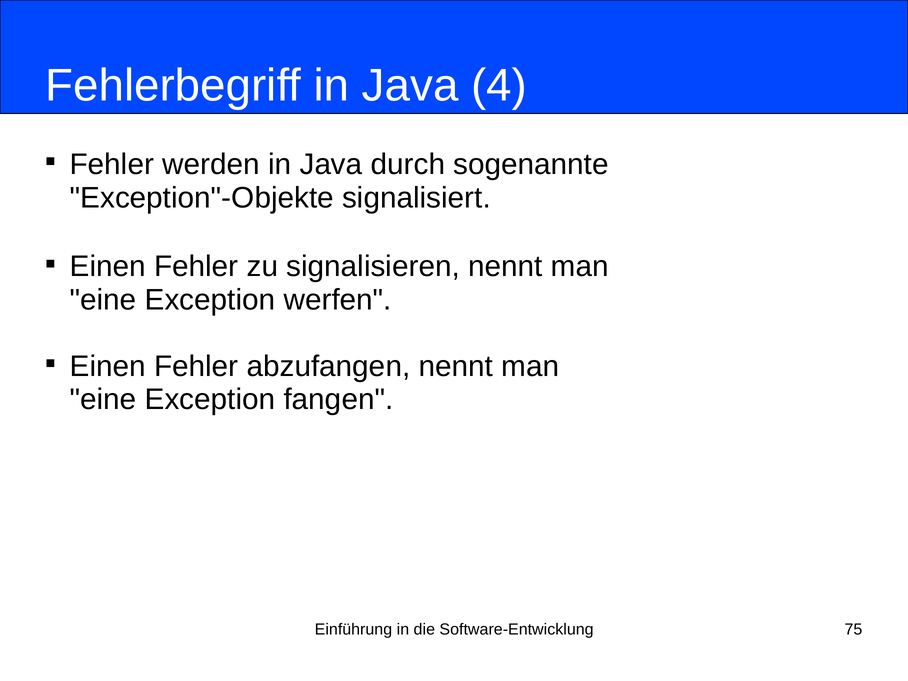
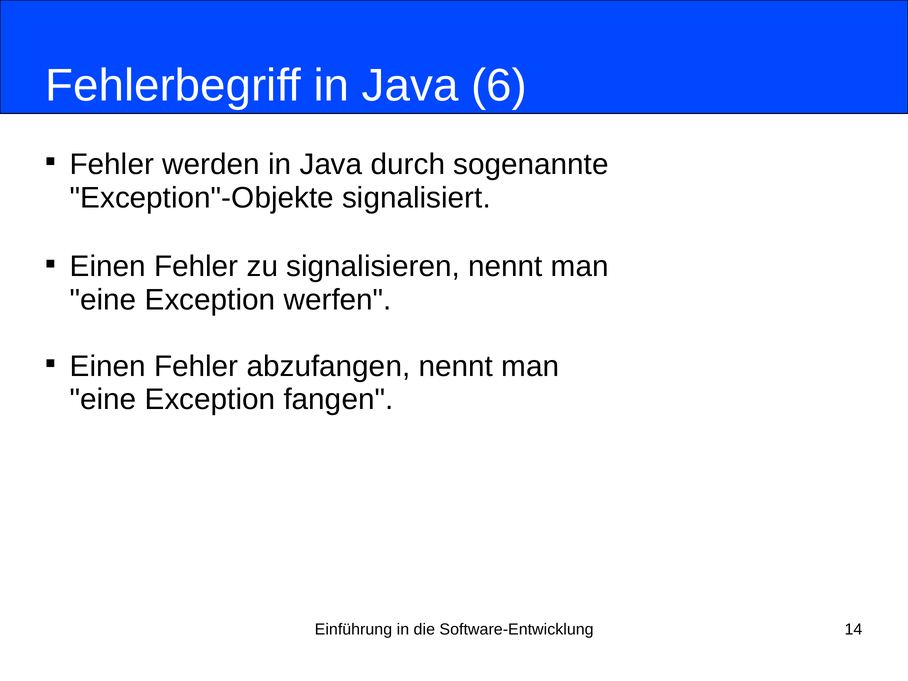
4: 4 -> 6 (499, 86)
75: 75 -> 14 (853, 629)
